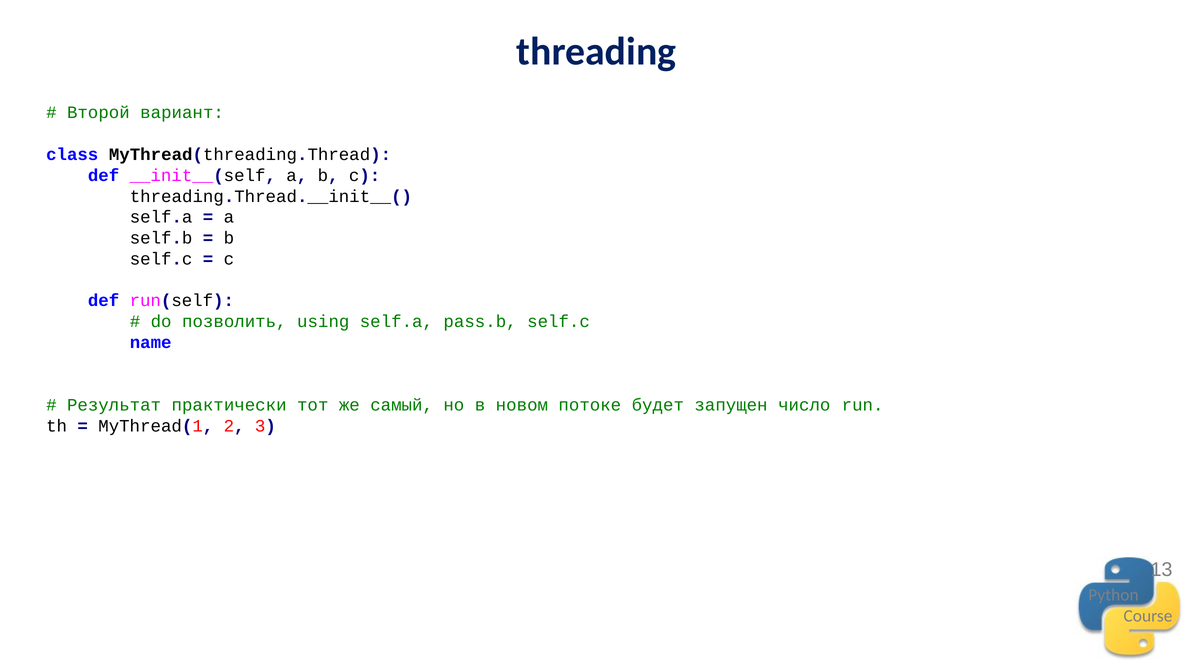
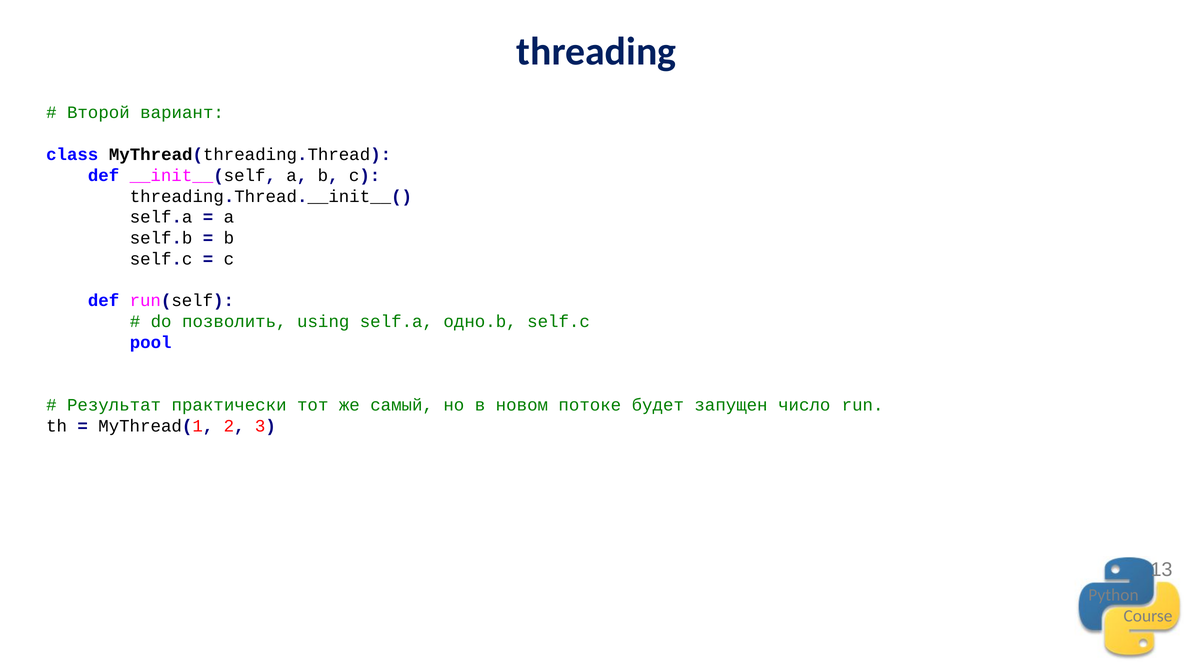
pass.b: pass.b -> одно.b (480, 322)
name: name -> pool (151, 343)
